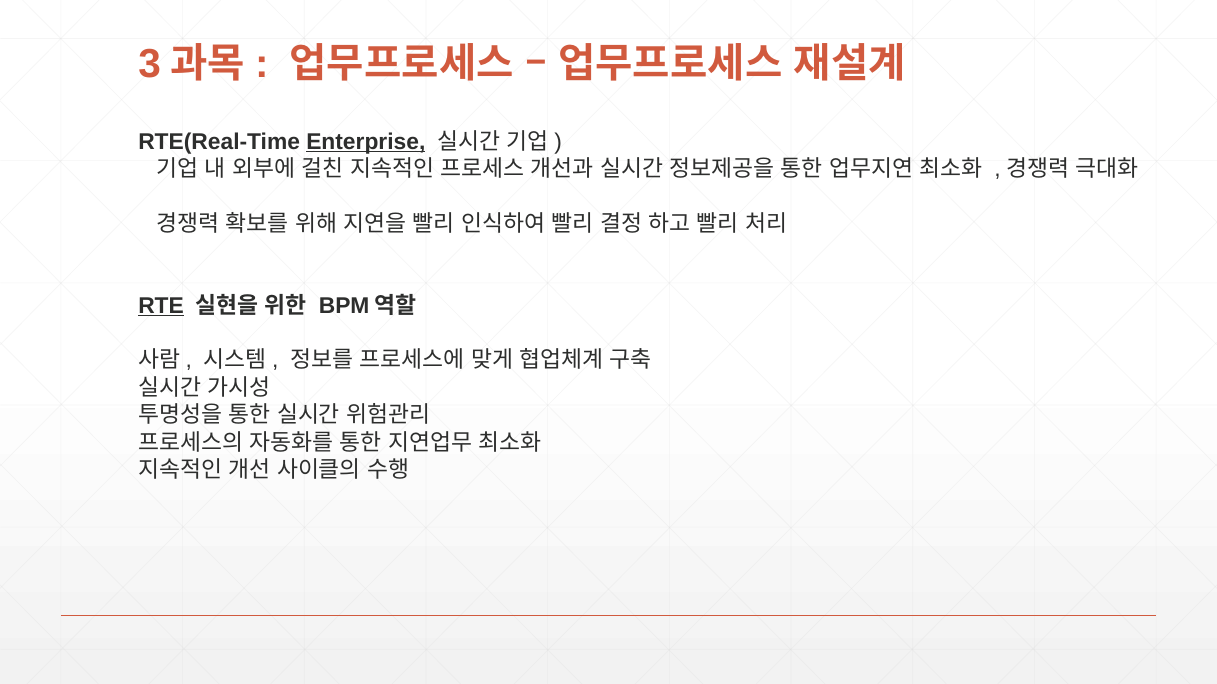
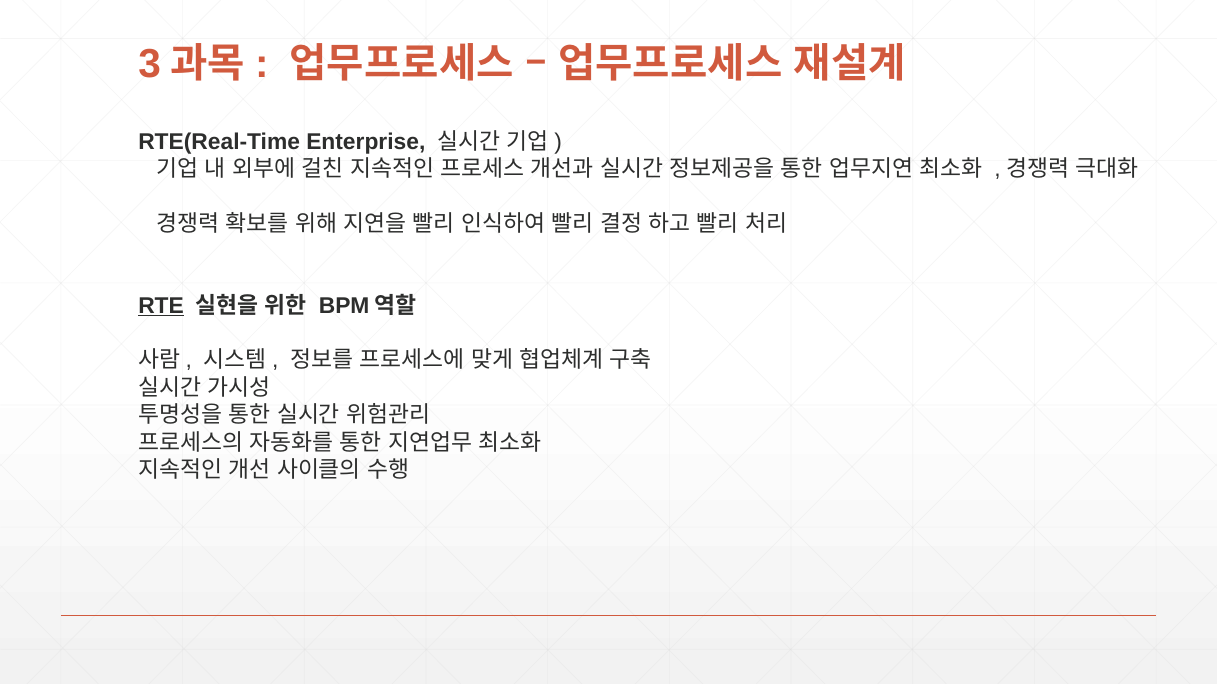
Enterprise underline: present -> none (366, 142)
